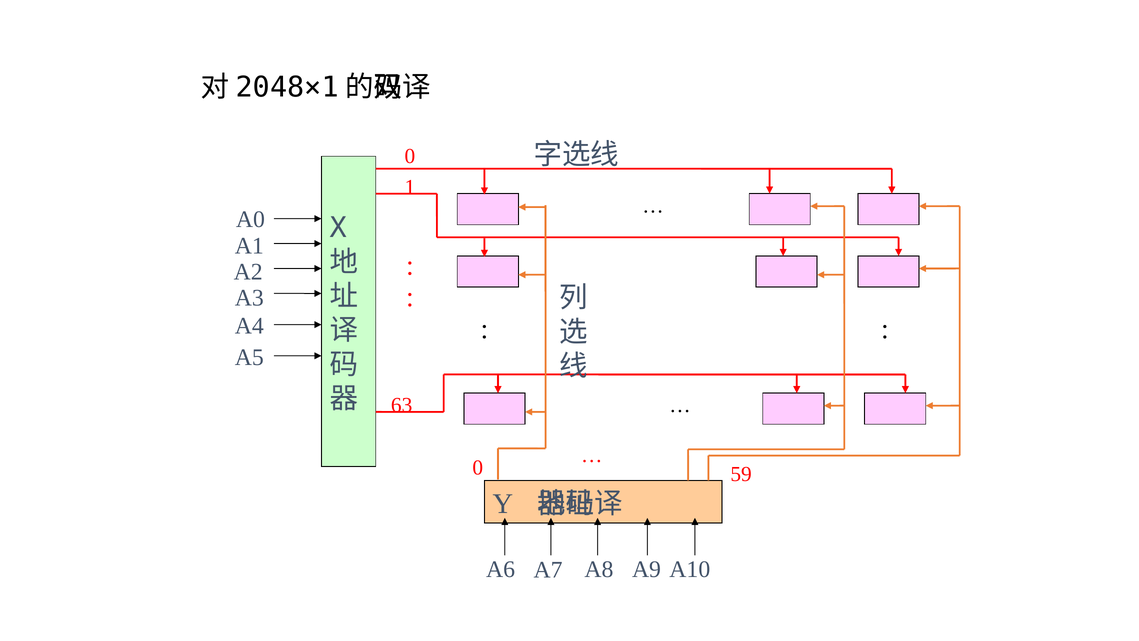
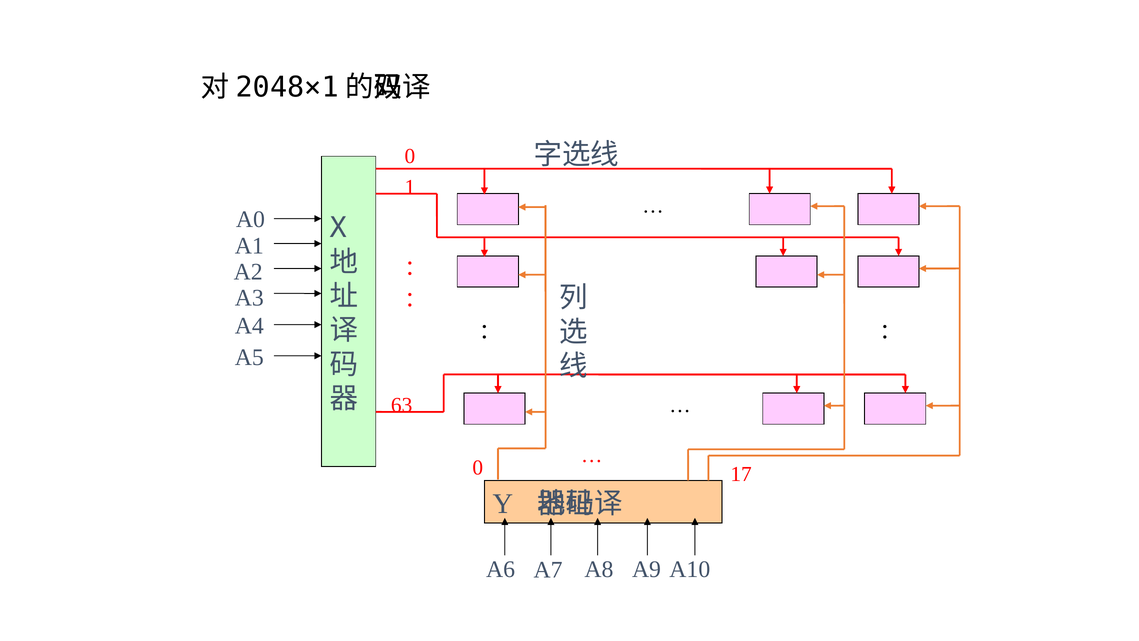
59: 59 -> 17 (741, 474)
